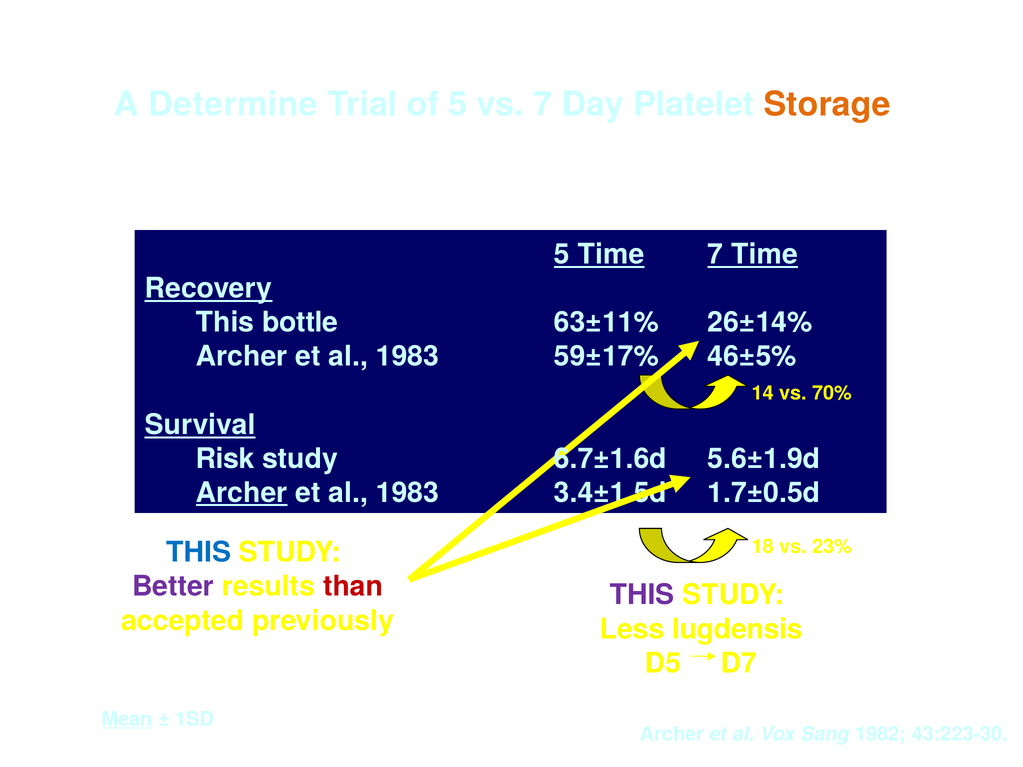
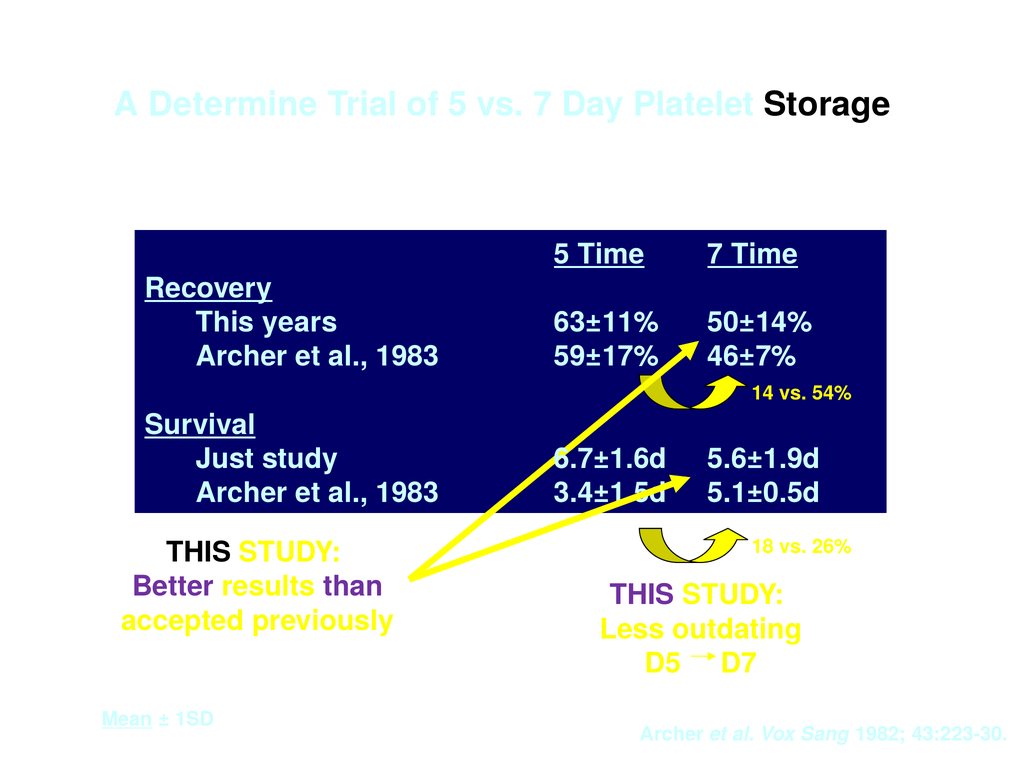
Storage colour: orange -> black (827, 105)
bottle: bottle -> years (300, 322)
26±14%: 26±14% -> 50±14% (760, 322)
46±5%: 46±5% -> 46±7% (752, 357)
70%: 70% -> 54% (832, 393)
Risk: Risk -> Just (225, 459)
Archer underline: present -> none (242, 493)
1.7±0.5d: 1.7±0.5d -> 5.1±0.5d (764, 493)
23%: 23% -> 26% (832, 547)
THIS colour: blue -> black (199, 553)
than colour: red -> purple (353, 587)
lugdensis: lugdensis -> outdating (737, 629)
